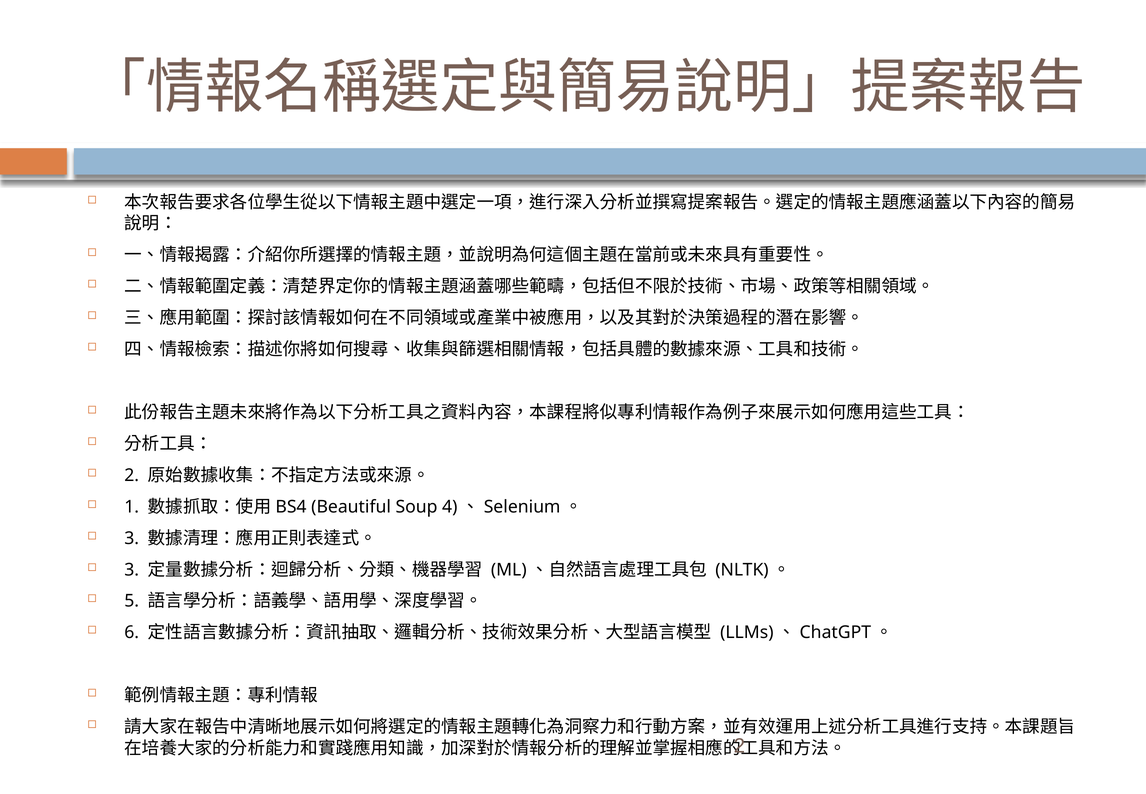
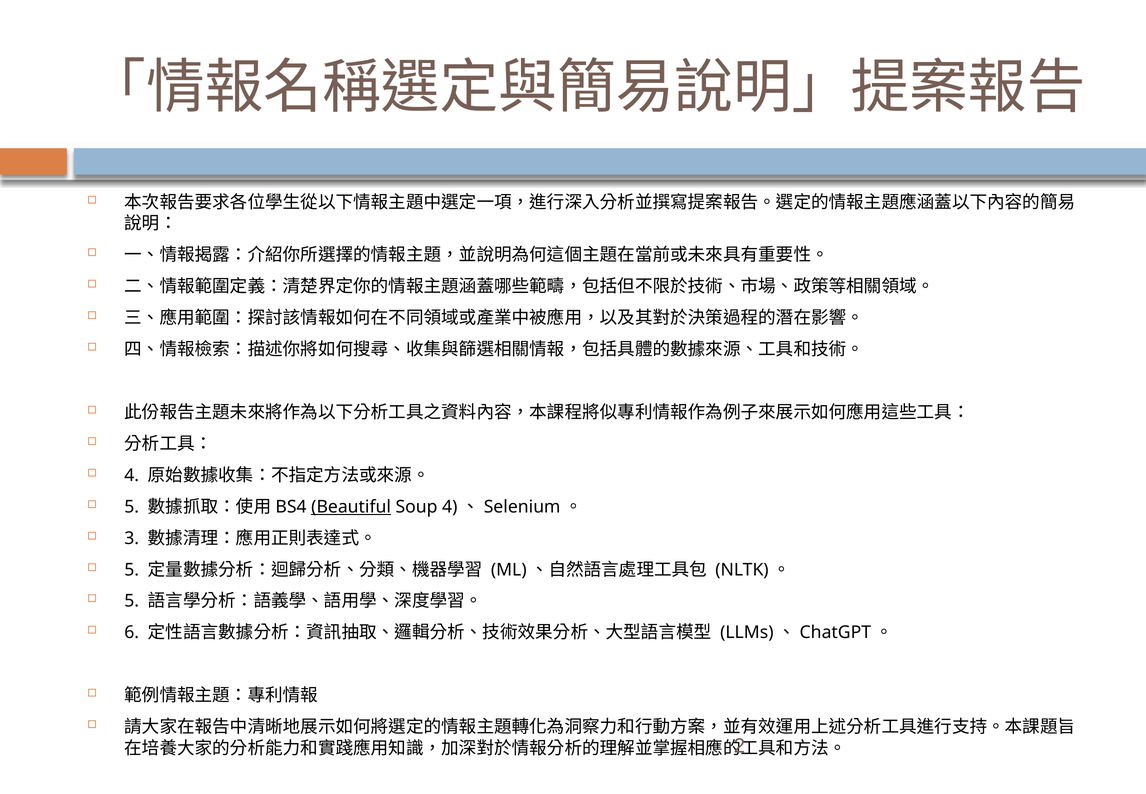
2: 2 -> 4 (132, 475)
1: 1 -> 5 (132, 506)
Beautiful underline: none -> present (351, 506)
3: 3 -> 5 (132, 569)
